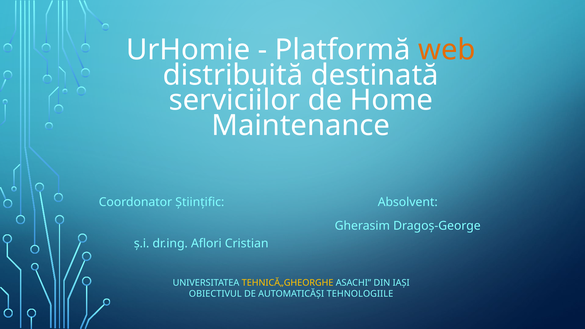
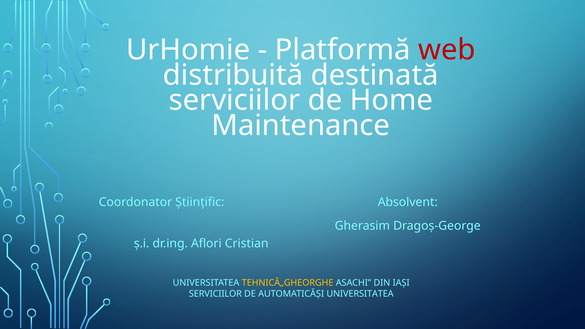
web colour: orange -> red (447, 50)
OBIECTIVUL: OBIECTIVUL -> SERVICIILOR (215, 294)
AUTOMATICĂȘI TEHNOLOGIILE: TEHNOLOGIILE -> UNIVERSITATEA (360, 294)
